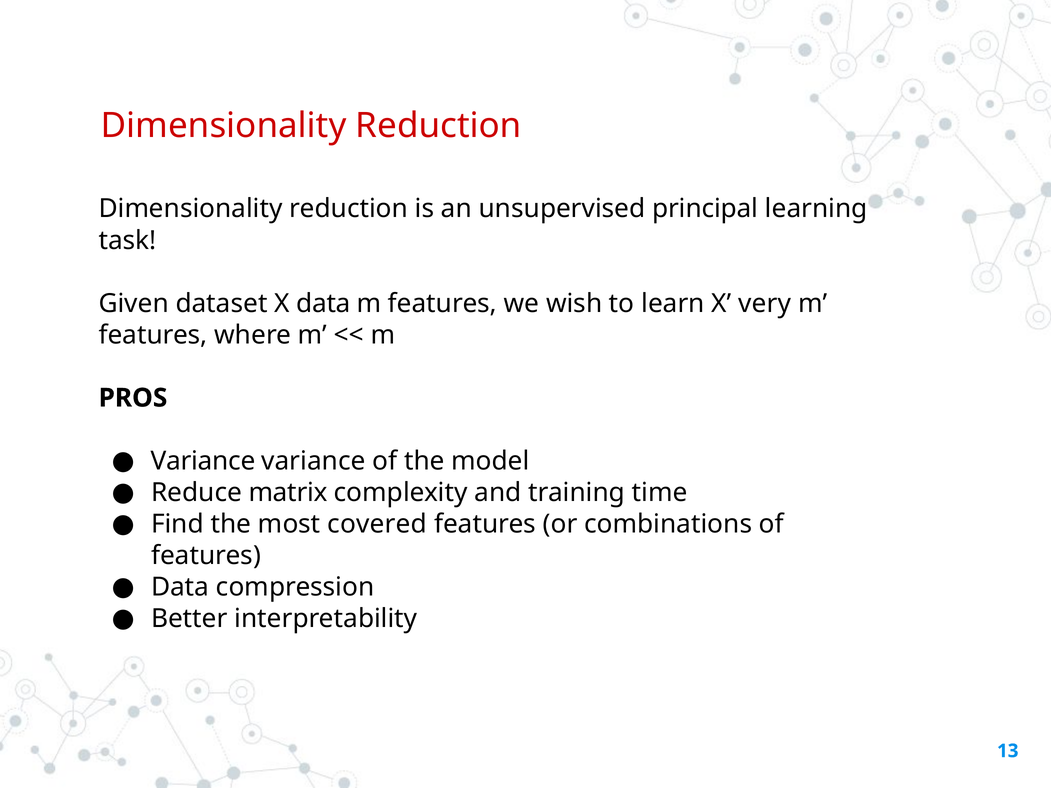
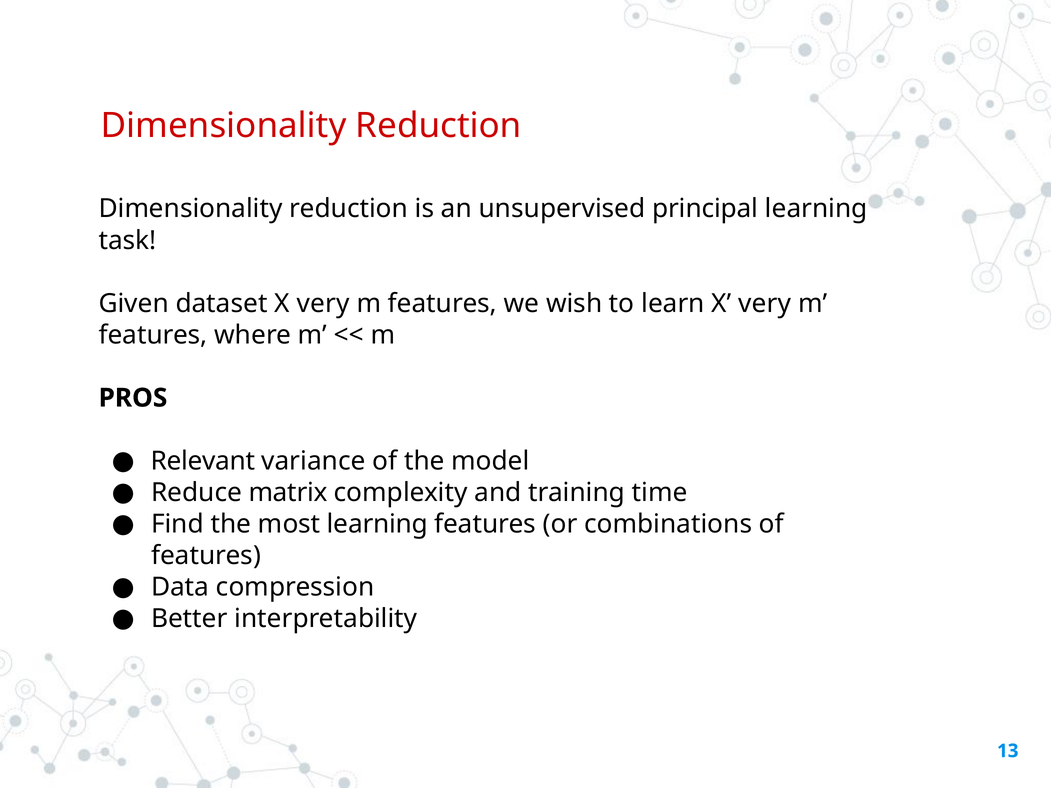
dataset X data: data -> very (323, 303)
Variance: Variance -> Relevant (203, 461)
most covered: covered -> learning (377, 524)
